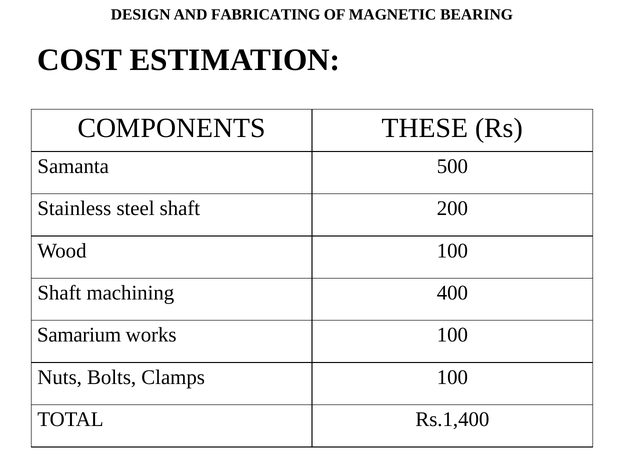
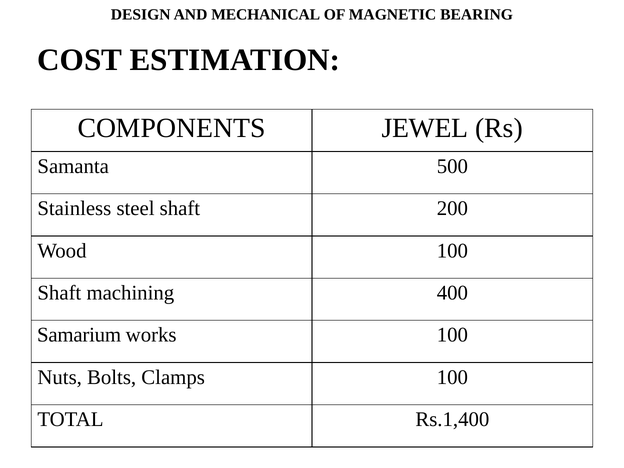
FABRICATING: FABRICATING -> MECHANICAL (266, 14)
THESE: THESE -> JEWEL (425, 128)
